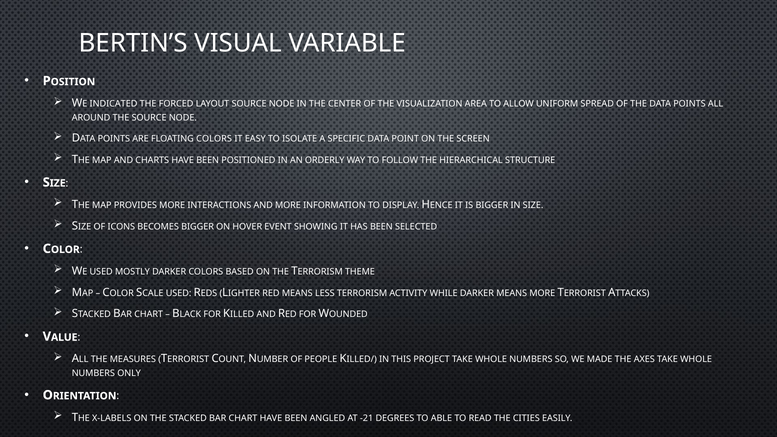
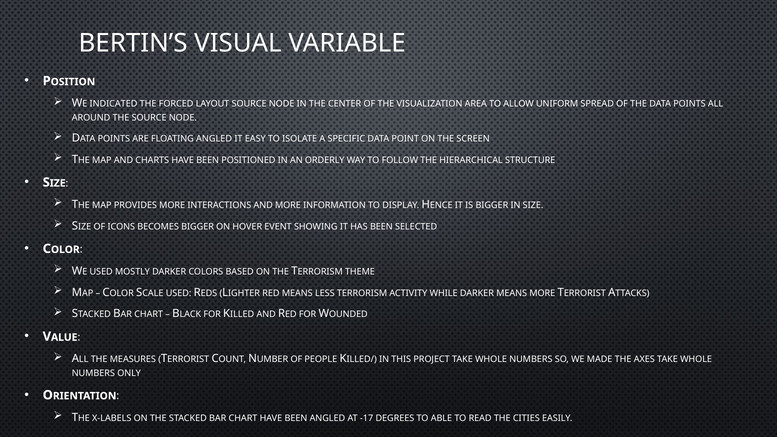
FLOATING COLORS: COLORS -> ANGLED (214, 139)
-21: -21 -> -17 (367, 418)
